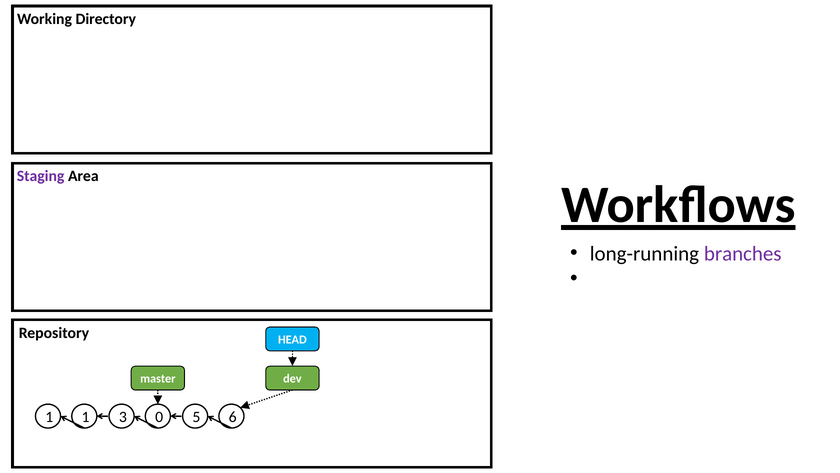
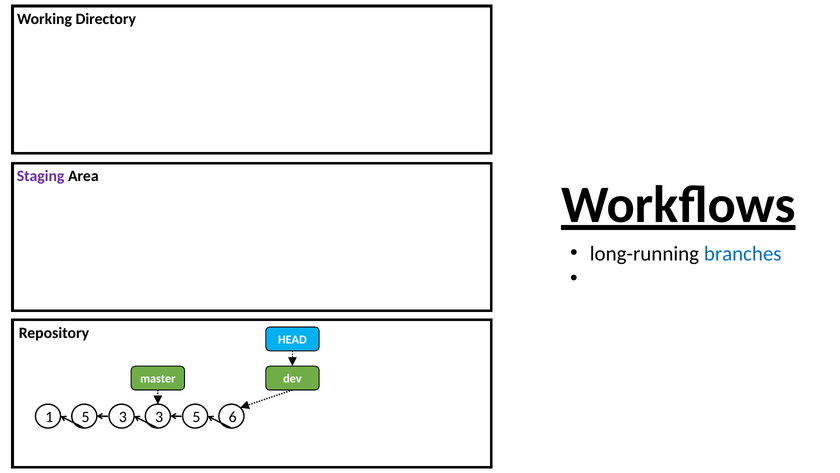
branches colour: purple -> blue (743, 253)
1 1: 1 -> 5 (86, 417)
3 0: 0 -> 3 (159, 417)
